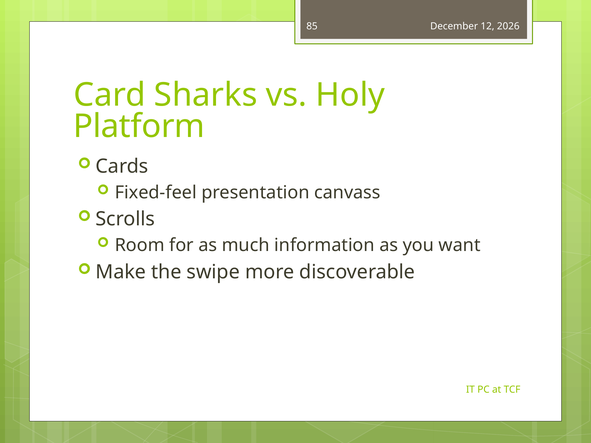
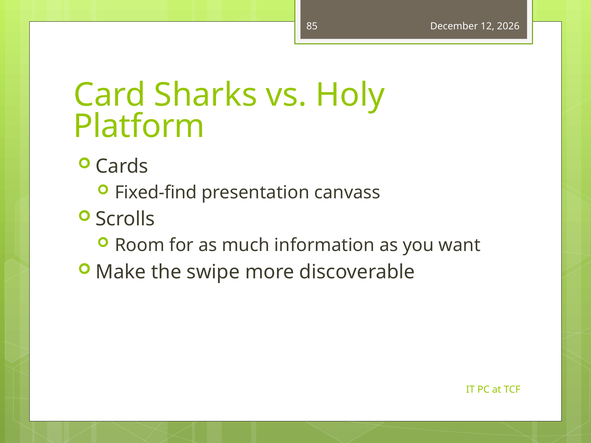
Fixed-feel: Fixed-feel -> Fixed-find (156, 192)
